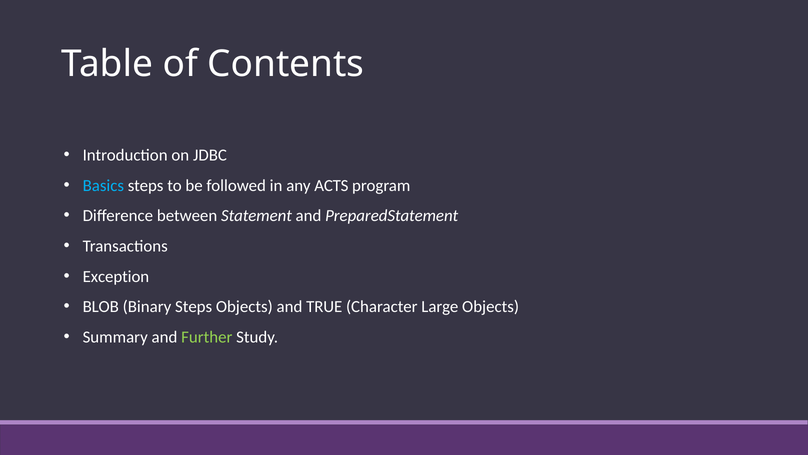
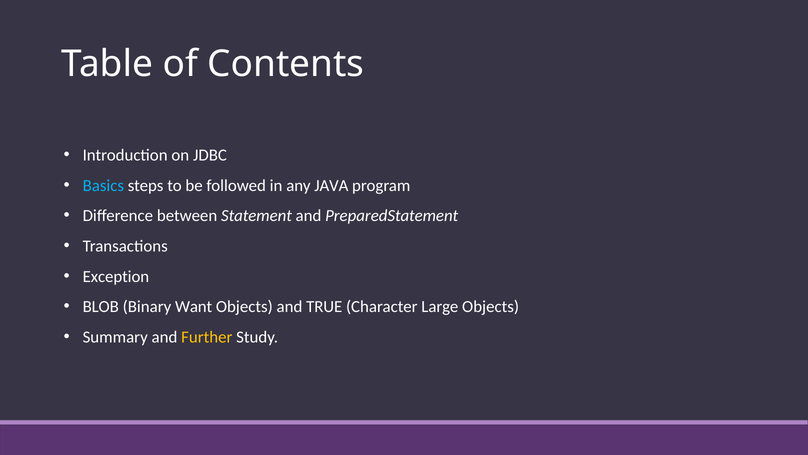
ACTS: ACTS -> JAVA (331, 185)
Binary Steps: Steps -> Want (194, 307)
Further colour: light green -> yellow (207, 337)
